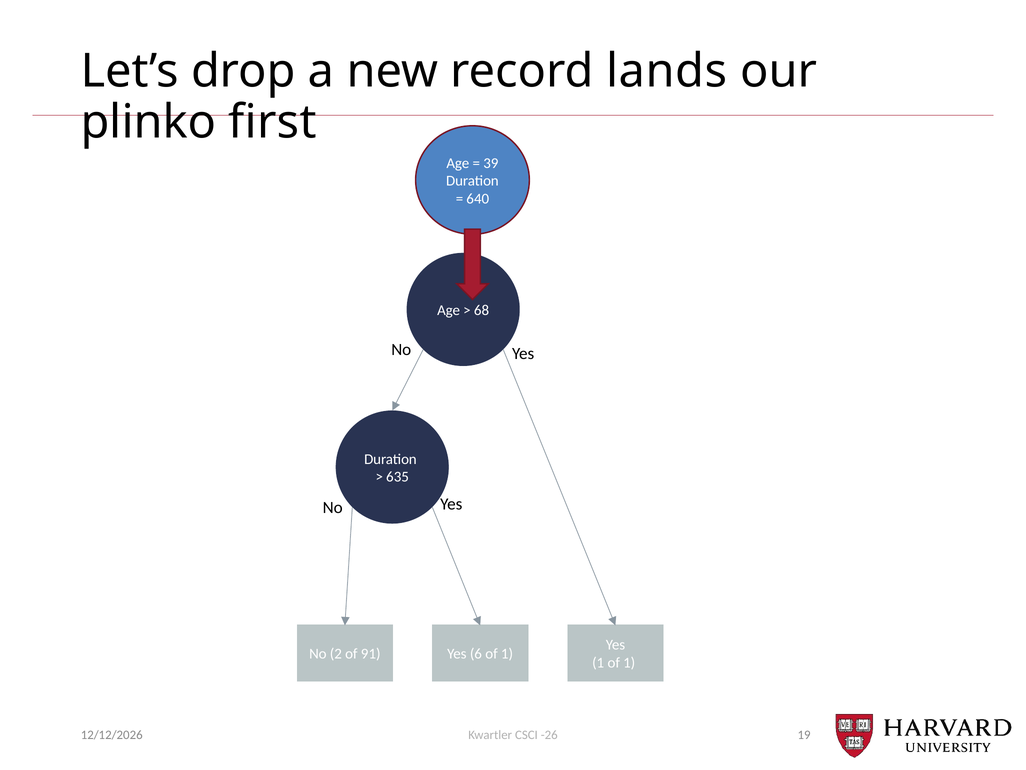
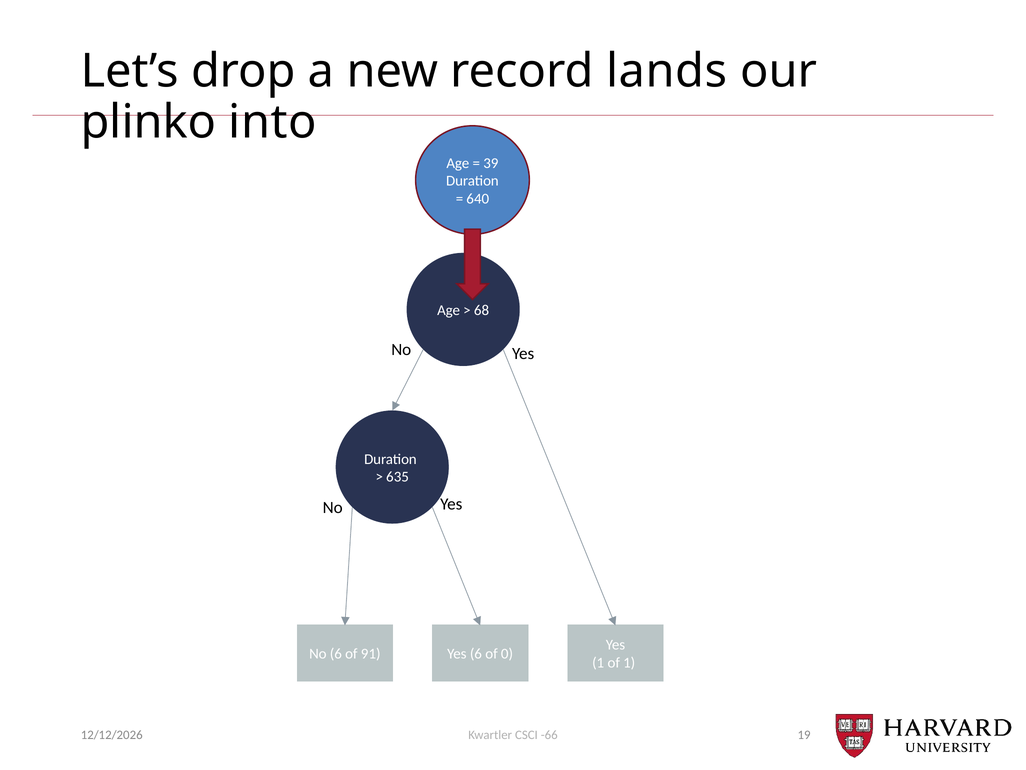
first: first -> into (272, 122)
No 2: 2 -> 6 (336, 654)
6 of 1: 1 -> 0 (507, 654)
-26: -26 -> -66 (549, 735)
